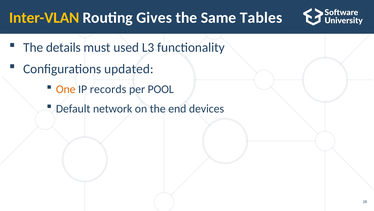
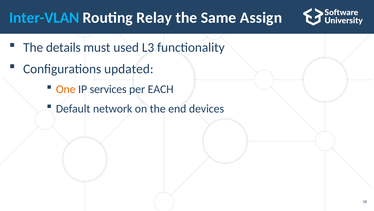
Inter-VLAN colour: yellow -> light blue (44, 18)
Gives: Gives -> Relay (154, 18)
Tables: Tables -> Assign (261, 18)
records: records -> services (108, 89)
POOL: POOL -> EACH (161, 89)
